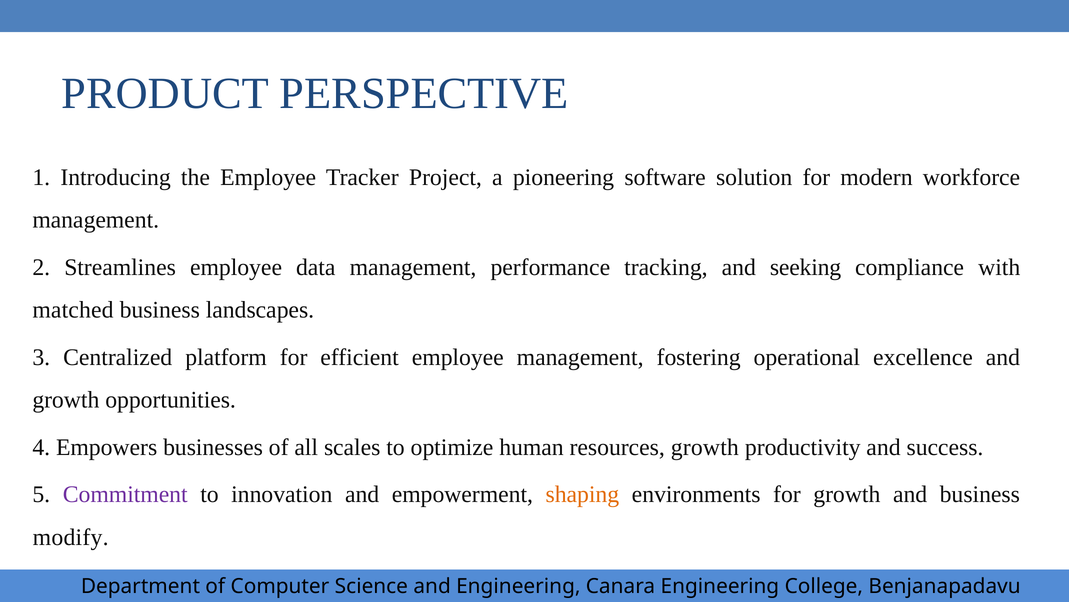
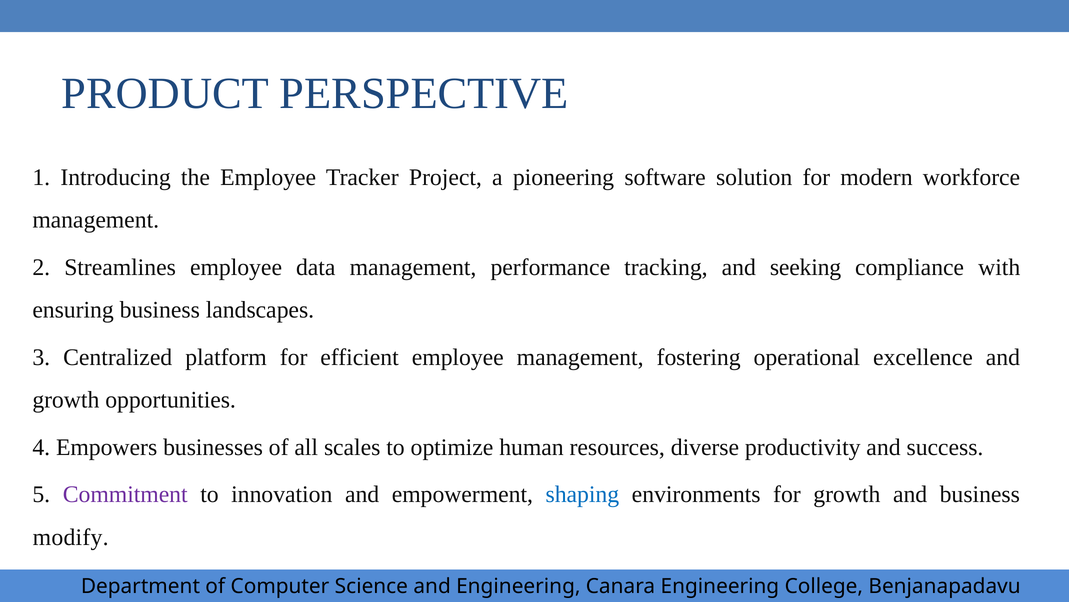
matched: matched -> ensuring (73, 310)
resources growth: growth -> diverse (705, 447)
shaping colour: orange -> blue (582, 494)
